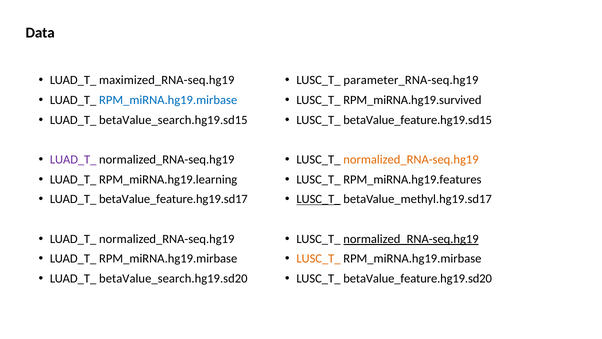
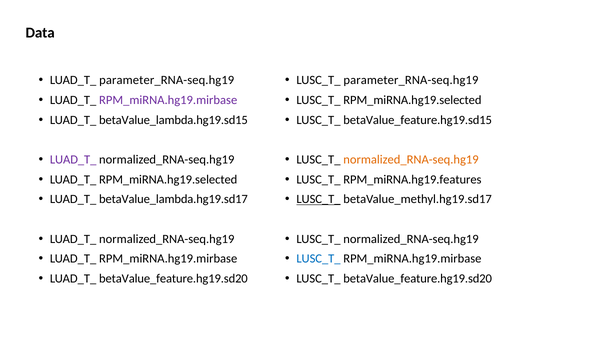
LUAD_T_ maximized_RNA-seq.hg19: maximized_RNA-seq.hg19 -> parameter_RNA-seq.hg19 (167, 80)
RPM_miRNA.hg19.mirbase colour: blue -> purple (168, 100)
LUSC_T_ RPM_miRNA.hg19.survived: RPM_miRNA.hg19.survived -> RPM_miRNA.hg19.selected (412, 100)
betaValue_search.hg19.sd15: betaValue_search.hg19.sd15 -> betaValue_lambda.hg19.sd15 (173, 120)
LUAD_T_ RPM_miRNA.hg19.learning: RPM_miRNA.hg19.learning -> RPM_miRNA.hg19.selected (168, 179)
betaValue_feature.hg19.sd17: betaValue_feature.hg19.sd17 -> betaValue_lambda.hg19.sd17 (173, 199)
normalized_RNA-seq.hg19 underline: present -> none (411, 239)
LUSC_T_ colour: orange -> blue (318, 259)
LUAD_T_ betaValue_search.hg19.sd20: betaValue_search.hg19.sd20 -> betaValue_feature.hg19.sd20 (173, 278)
